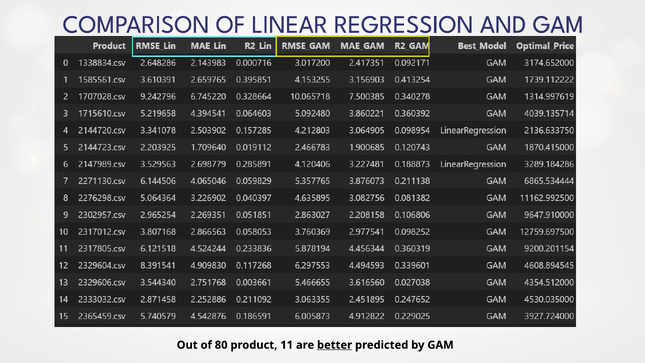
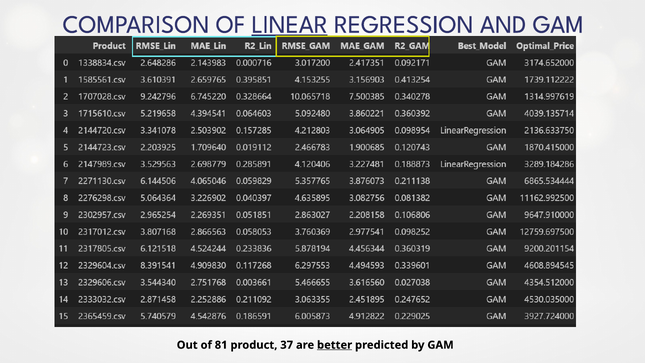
LINEAR underline: none -> present (290, 24)
80: 80 -> 81 (221, 345)
11: 11 -> 37 (287, 345)
